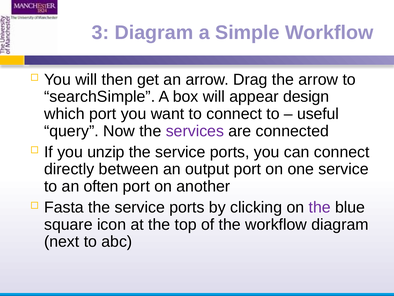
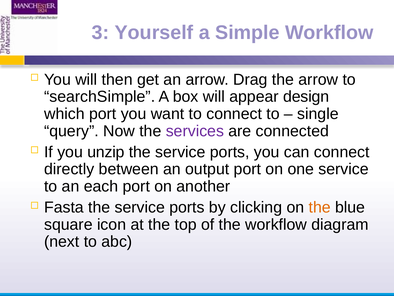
3 Diagram: Diagram -> Yourself (154, 33)
useful: useful -> single (318, 114)
often: often -> each (101, 186)
the colour: purple -> orange (320, 207)
